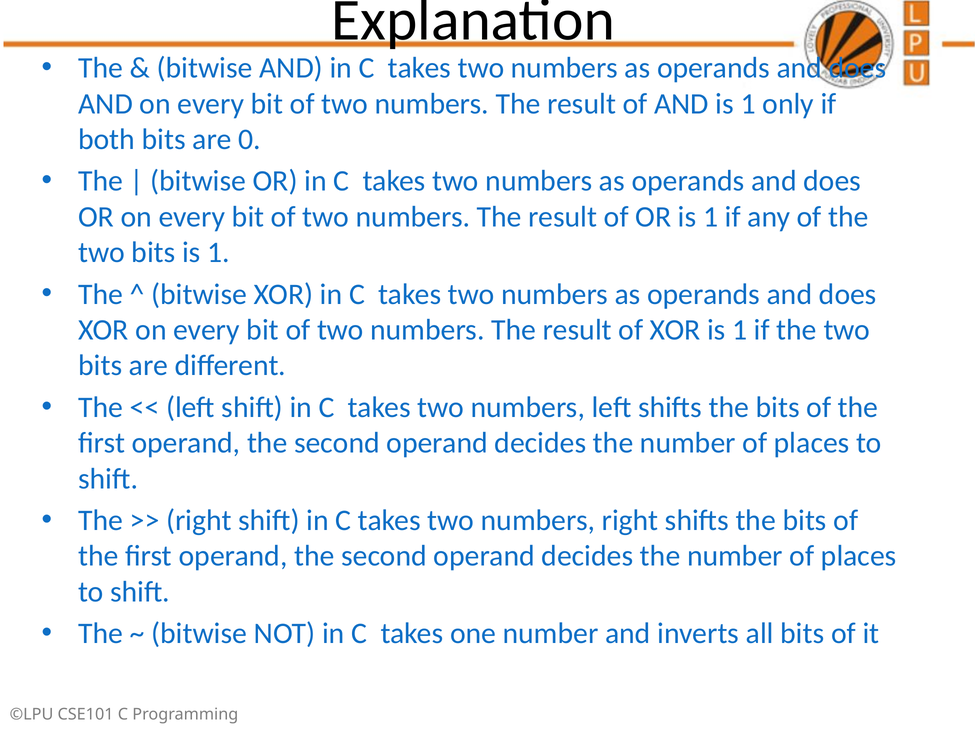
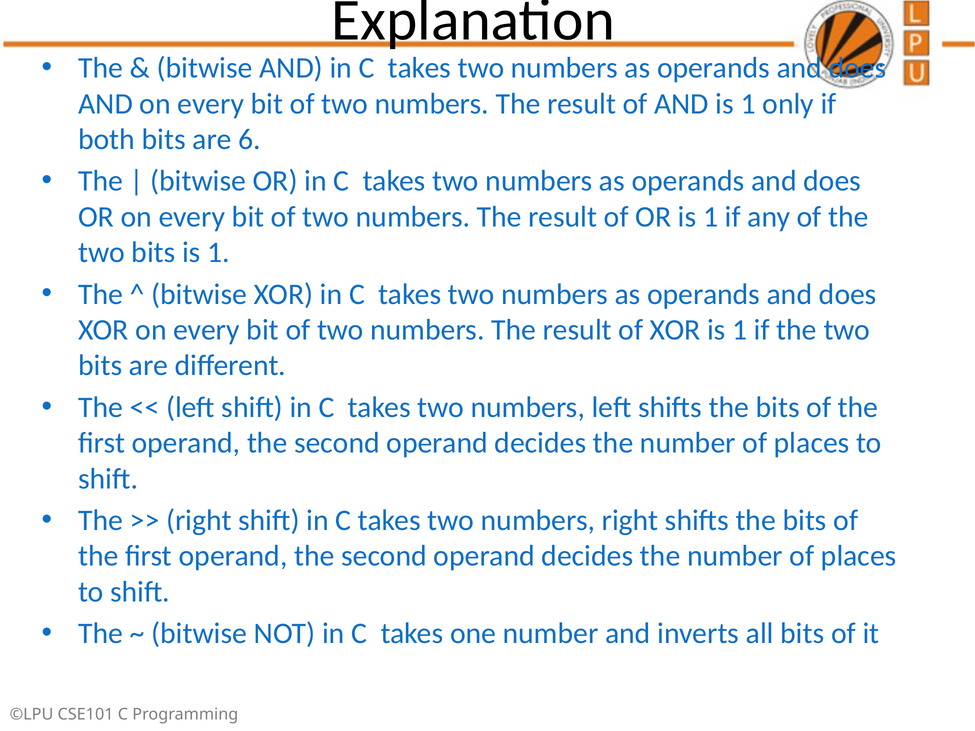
0: 0 -> 6 (249, 139)
